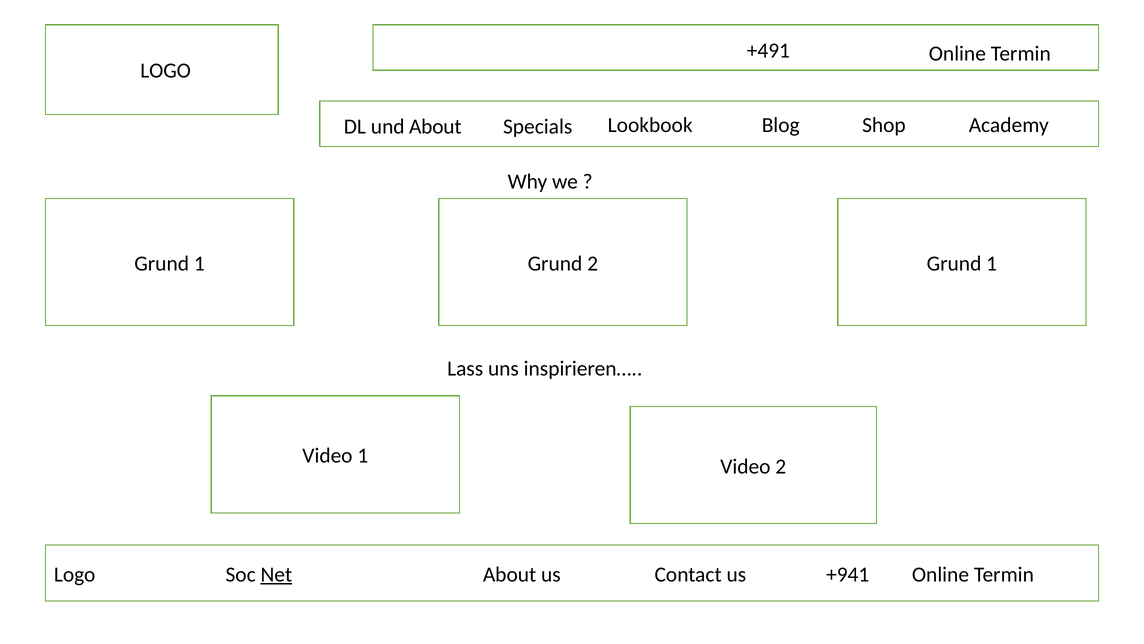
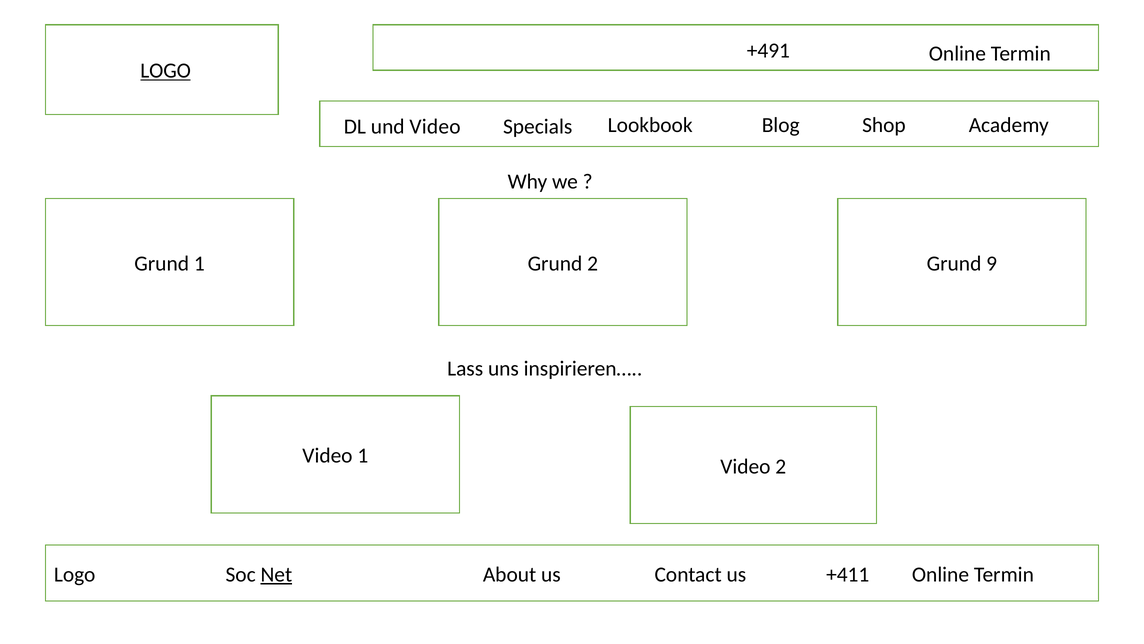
LOGO underline: none -> present (166, 71)
und About: About -> Video (435, 127)
2 Grund 1: 1 -> 9 (992, 263)
+941: +941 -> +411 (848, 574)
